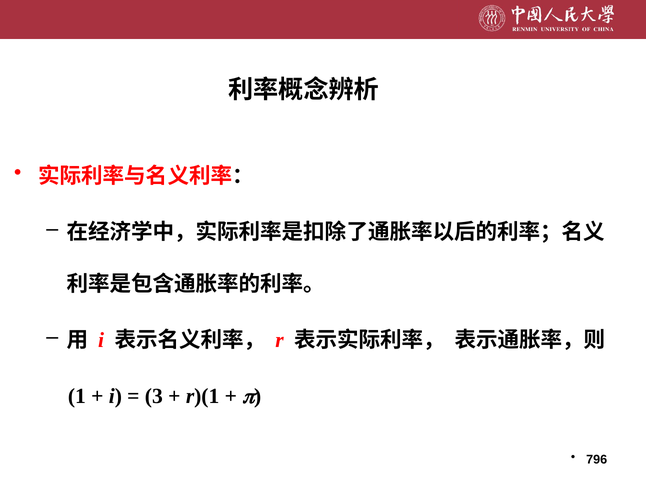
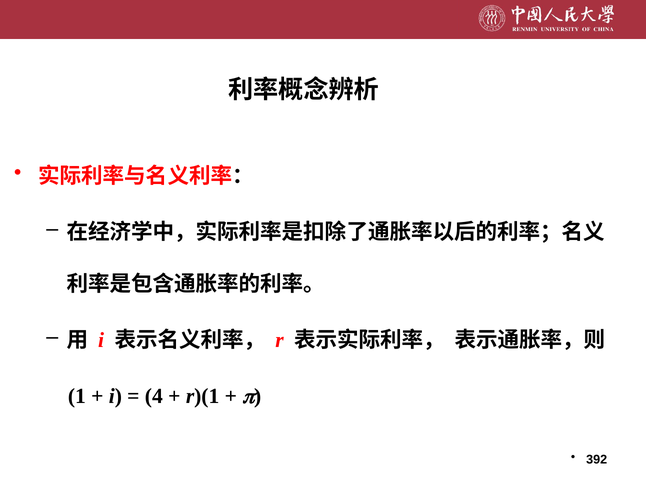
3: 3 -> 4 (154, 396)
796: 796 -> 392 (597, 459)
